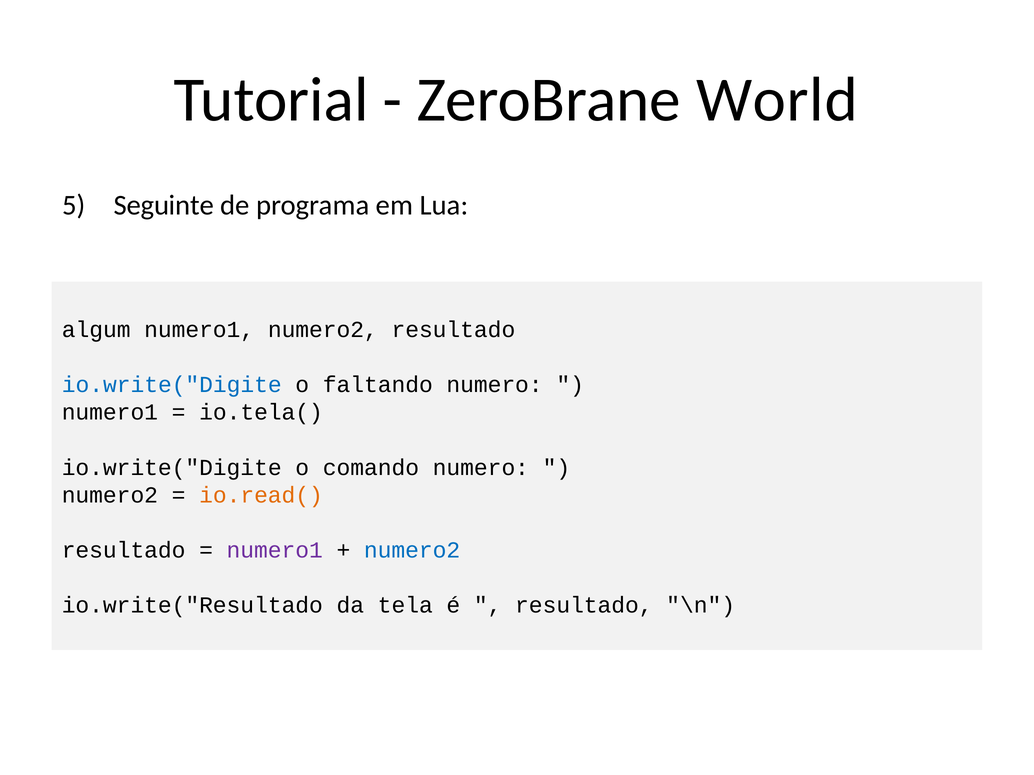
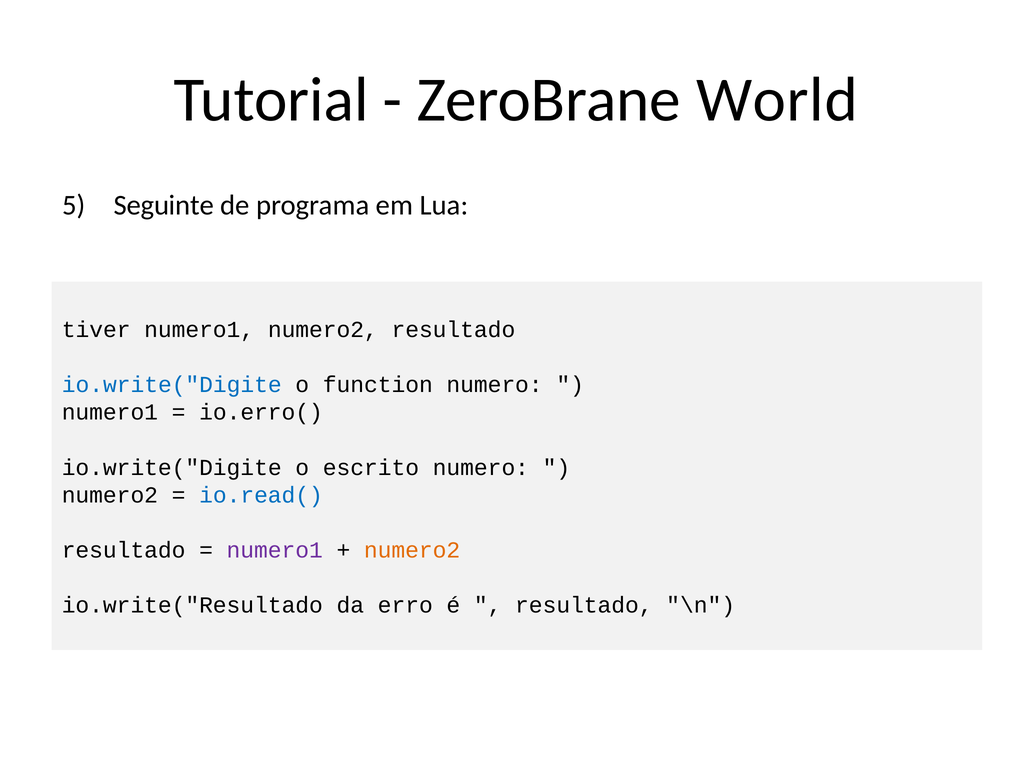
algum: algum -> tiver (96, 330)
faltando: faltando -> function (378, 385)
io.tela(: io.tela( -> io.erro( (261, 413)
comando: comando -> escrito (371, 468)
io.read( colour: orange -> blue (261, 495)
numero2 colour: blue -> orange (412, 550)
tela: tela -> erro (405, 606)
